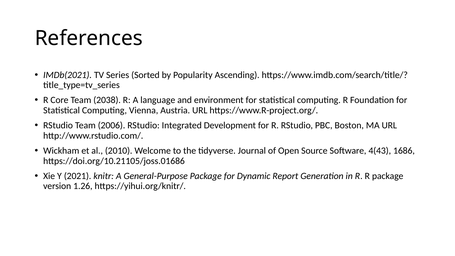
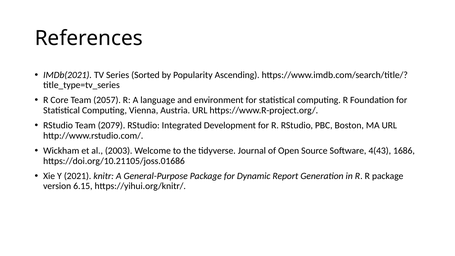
2038: 2038 -> 2057 (107, 100)
2006: 2006 -> 2079 (112, 125)
2010: 2010 -> 2003 (119, 151)
1.26: 1.26 -> 6.15 (83, 186)
